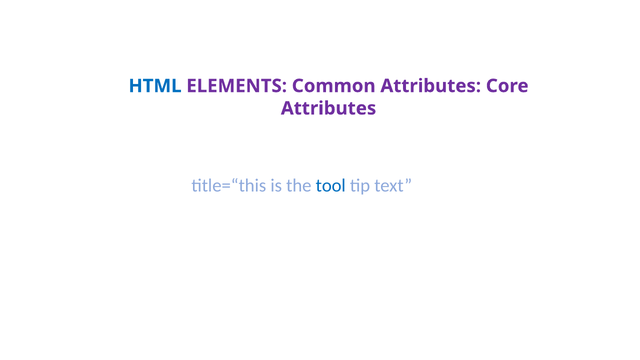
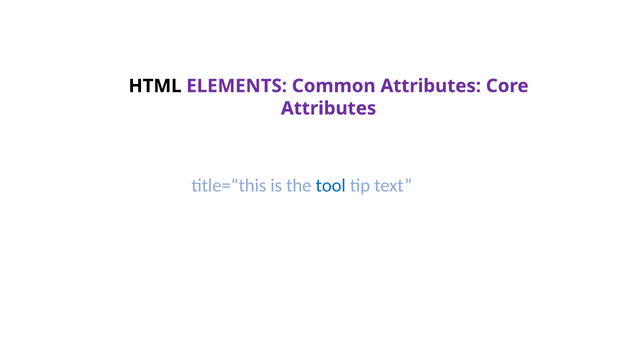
HTML colour: blue -> black (155, 86)
